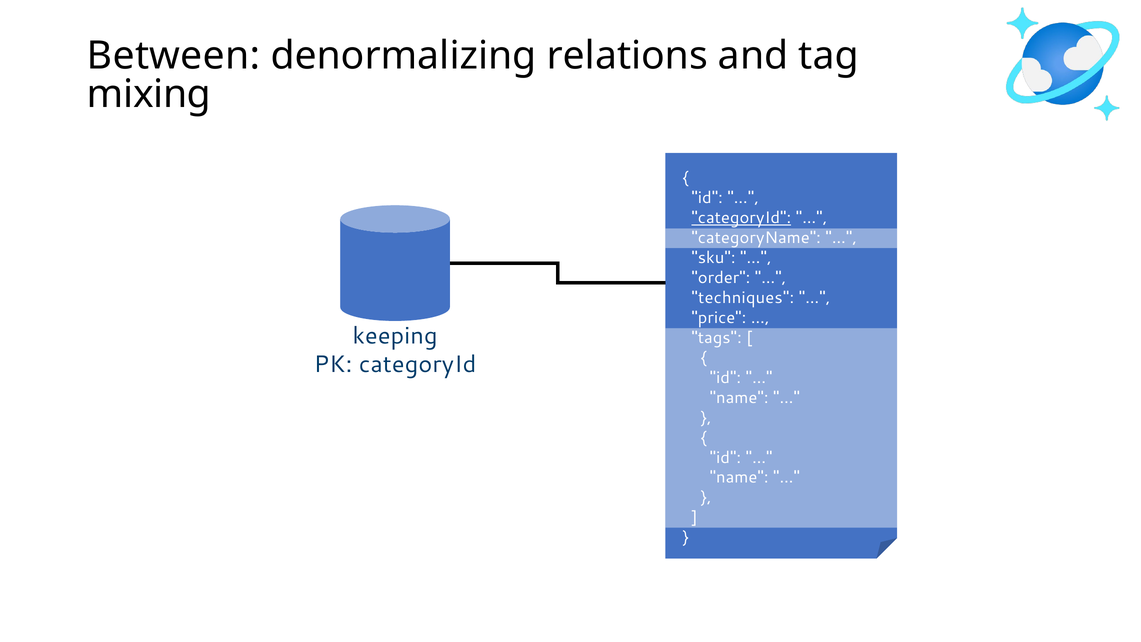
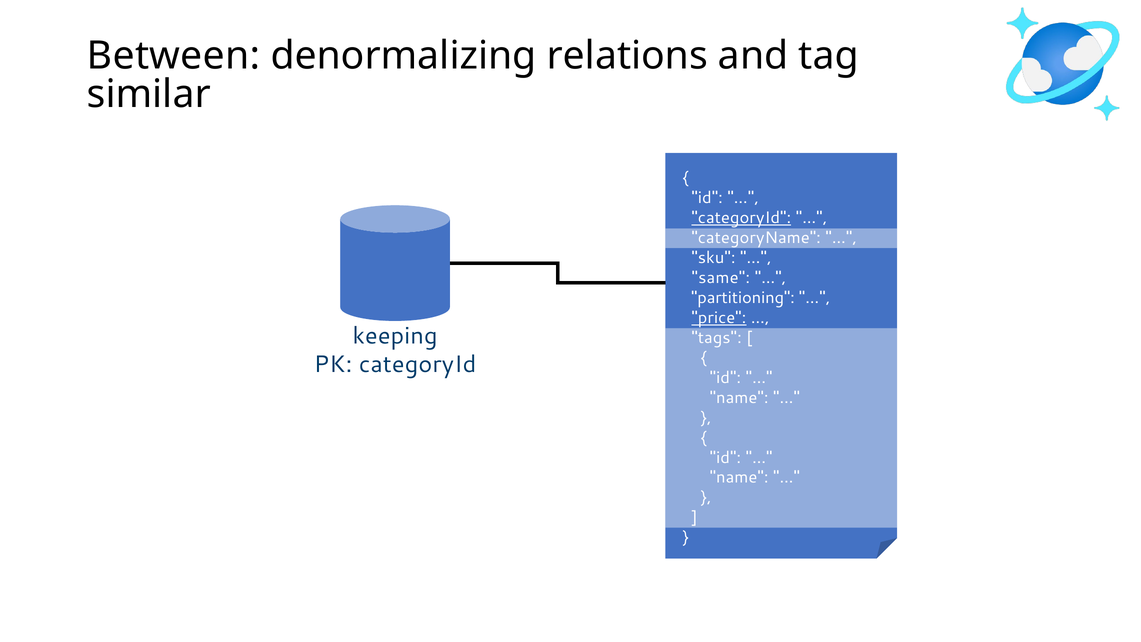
mixing: mixing -> similar (149, 94)
order: order -> same (721, 278)
techniques: techniques -> partitioning (743, 298)
price underline: none -> present (719, 318)
